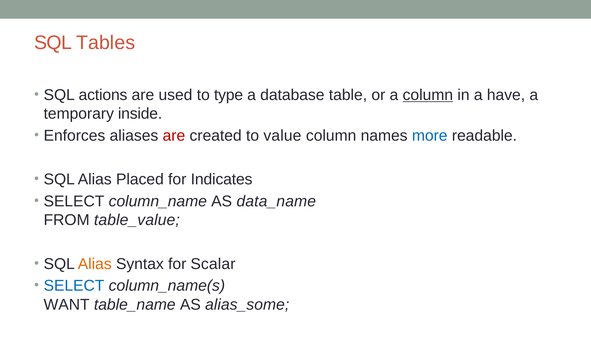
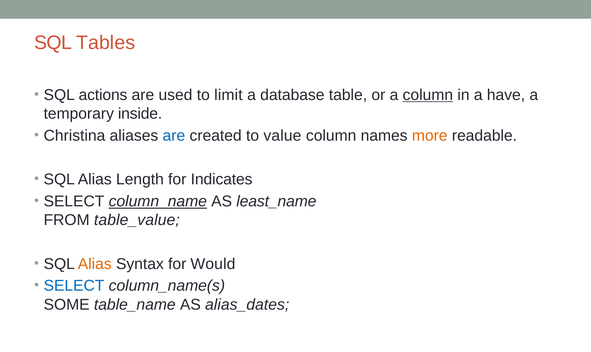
type: type -> limit (228, 95)
Enforces: Enforces -> Christina (74, 136)
are colour: red -> blue (174, 136)
more colour: blue -> orange (430, 136)
Placed: Placed -> Length (140, 179)
column_name underline: none -> present (158, 201)
data_name: data_name -> least_name (276, 201)
Scalar: Scalar -> Would (213, 264)
WANT: WANT -> SOME (67, 304)
alias_some: alias_some -> alias_dates (247, 304)
